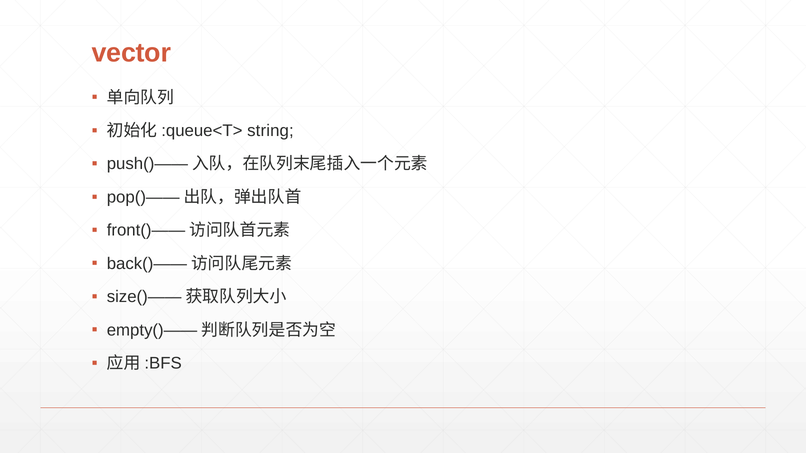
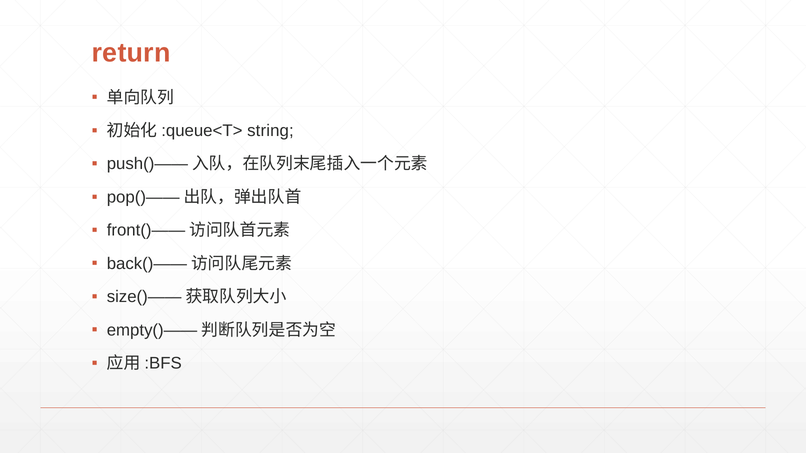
vector: vector -> return (131, 53)
